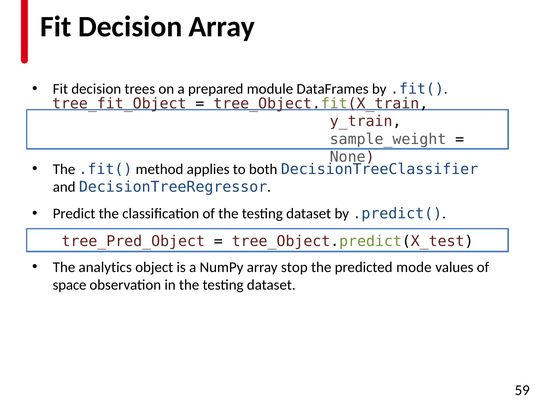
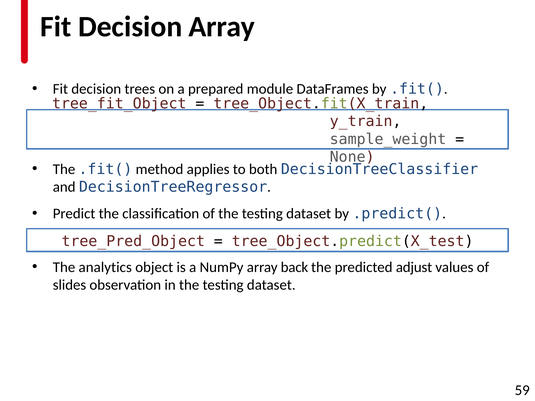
stop: stop -> back (294, 267)
mode: mode -> adjust (414, 267)
space: space -> slides (69, 285)
